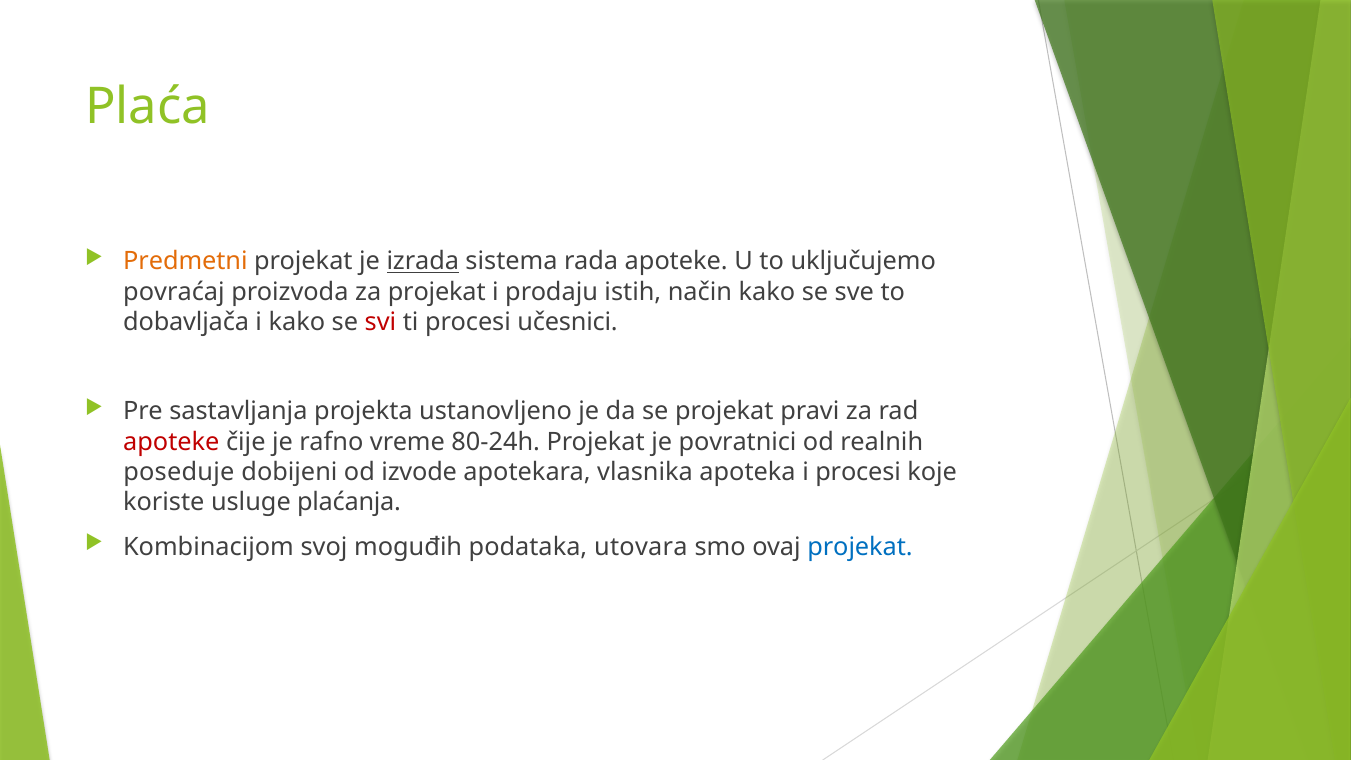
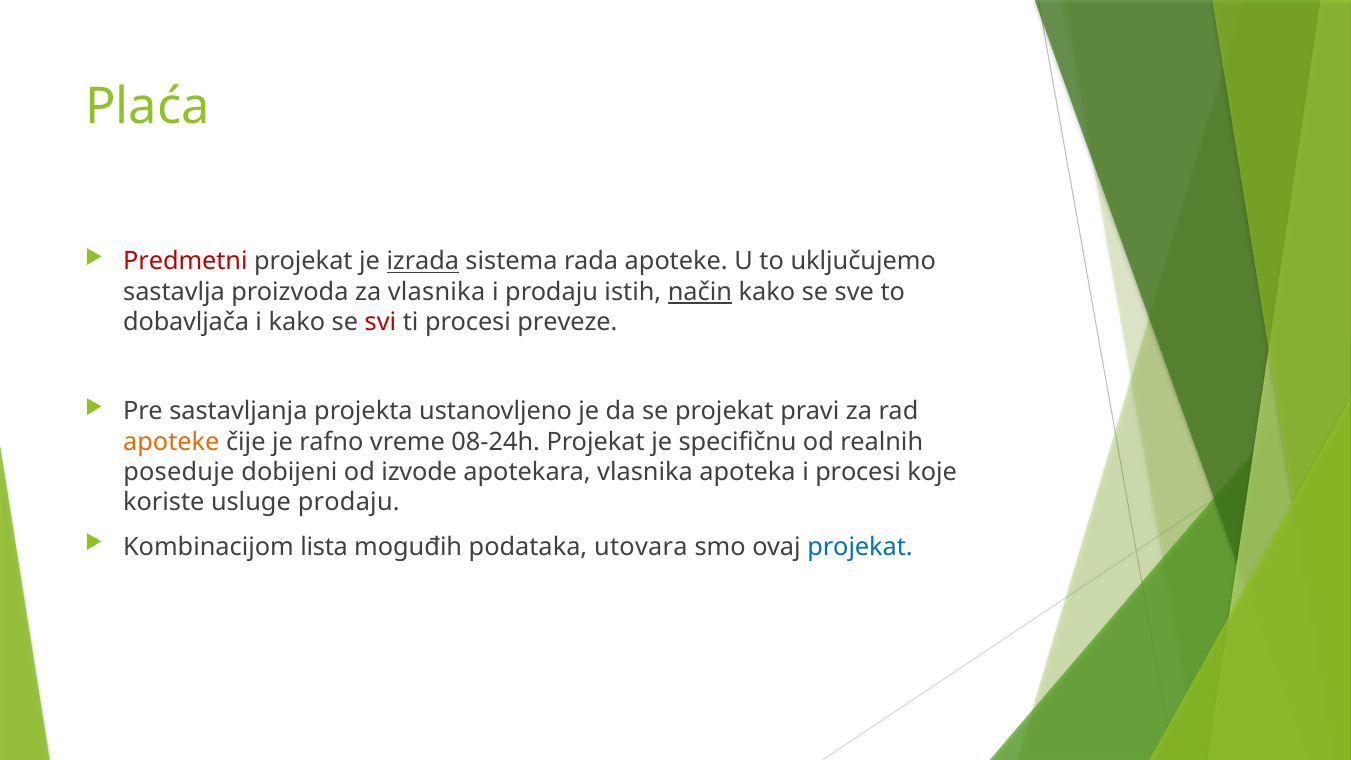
Predmetni colour: orange -> red (185, 261)
povraćaj: povraćaj -> sastavlja (174, 292)
za projekat: projekat -> vlasnika (437, 292)
način underline: none -> present (700, 292)
učesnici: učesnici -> preveze (567, 322)
apoteke colour: red -> orange (171, 442)
80-24h: 80-24h -> 08-24h (496, 442)
povratnici: povratnici -> specifičnu (738, 442)
usluge plaćanja: plaćanja -> prodaju (349, 502)
svoj: svoj -> lista (324, 547)
